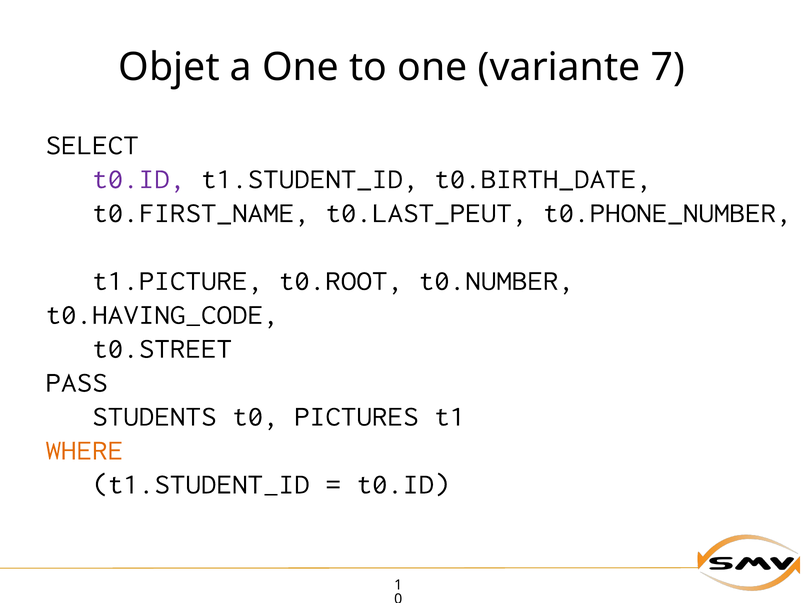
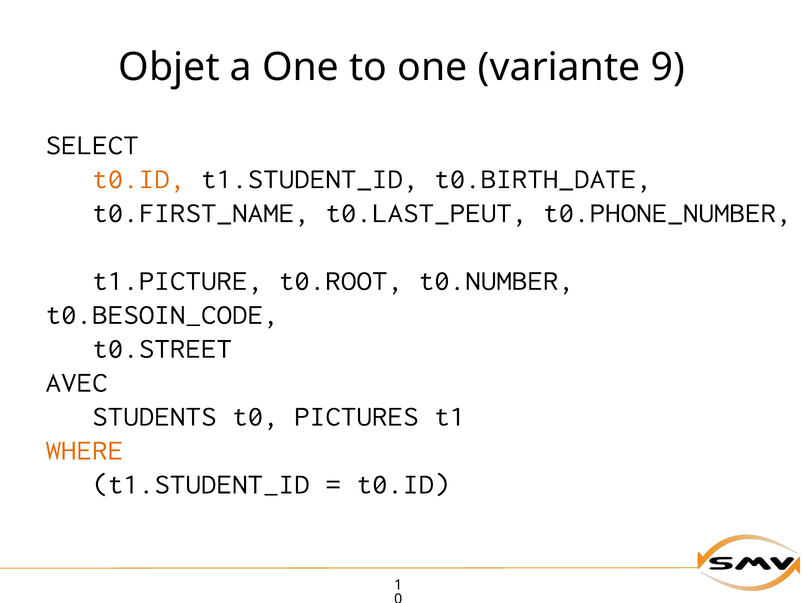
7: 7 -> 9 (668, 68)
t0.ID colour: purple -> orange (139, 179)
t0.HAVING_CODE: t0.HAVING_CODE -> t0.BESOIN_CODE (162, 314)
PASS: PASS -> AVEC (77, 382)
